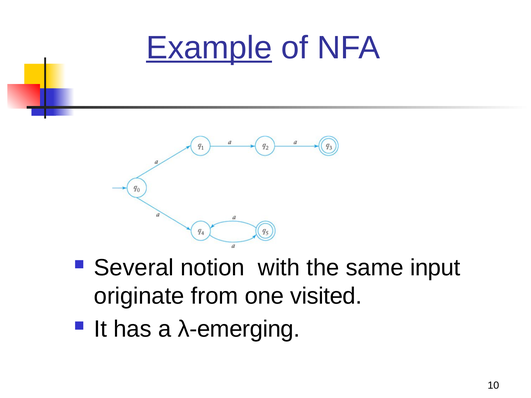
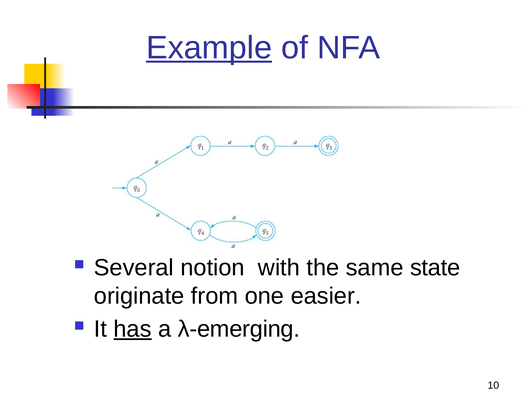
input: input -> state (435, 268)
visited: visited -> easier (326, 296)
has underline: none -> present (133, 329)
